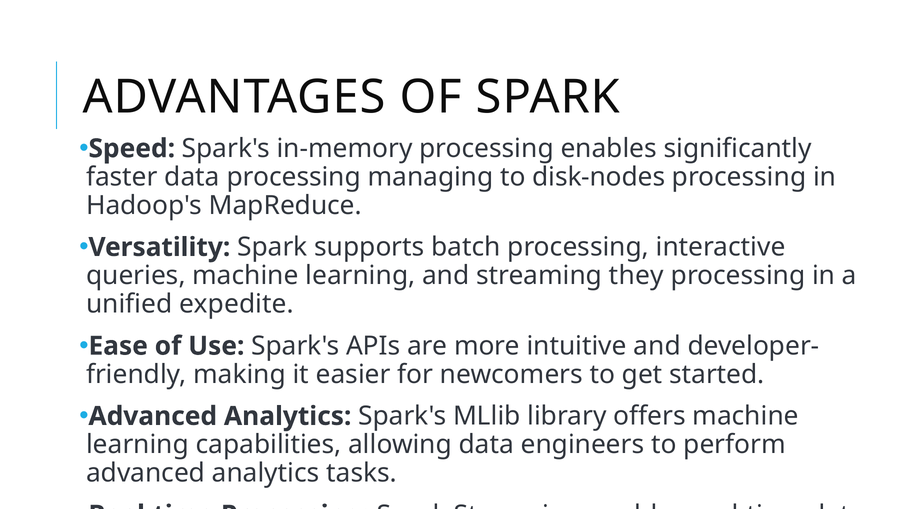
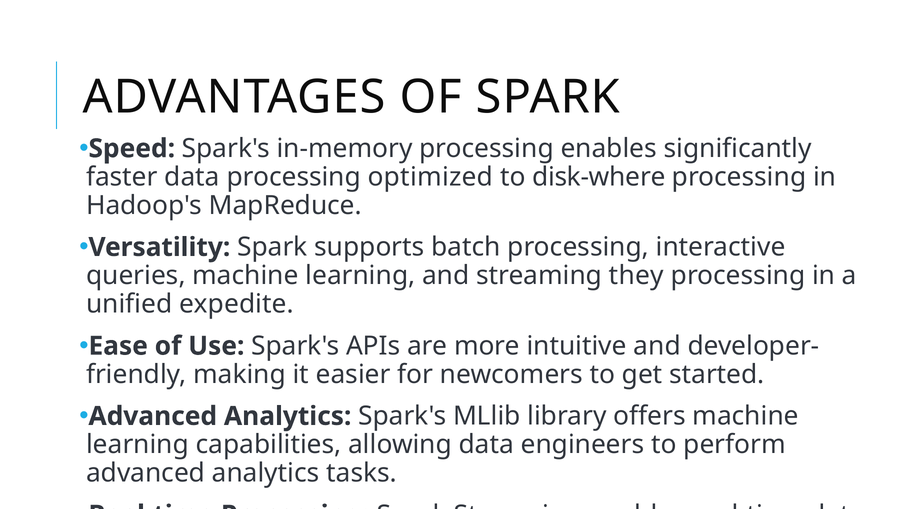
managing: managing -> optimized (430, 177)
disk-nodes: disk-nodes -> disk-where (599, 177)
